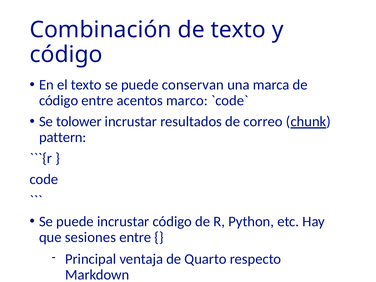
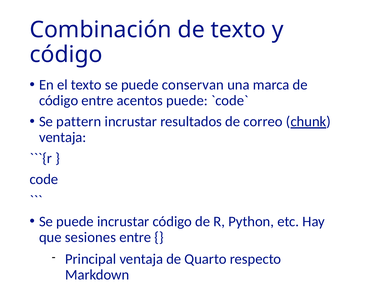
acentos marco: marco -> puede (187, 101)
tolower: tolower -> pattern (79, 122)
pattern: pattern -> ventaja (63, 137)
